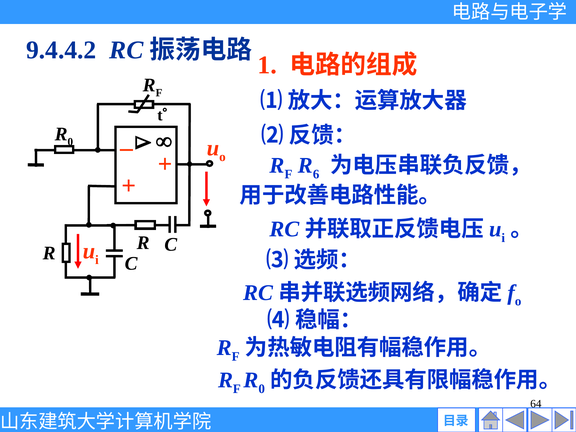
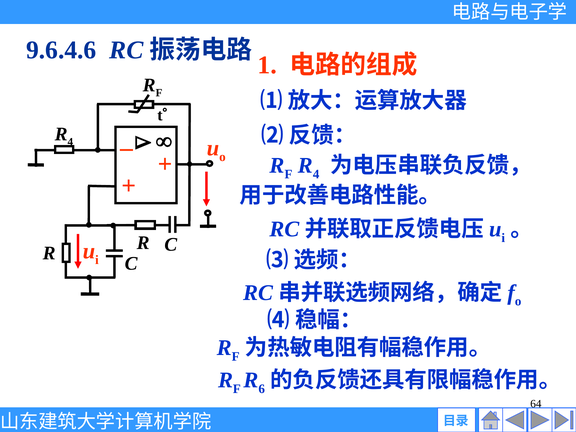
9.4.4.2: 9.4.4.2 -> 9.6.4.6 (61, 50)
0: 0 -> 4 (70, 142)
6: 6 -> 4 (316, 174)
0: 0 -> 6 (262, 389)
